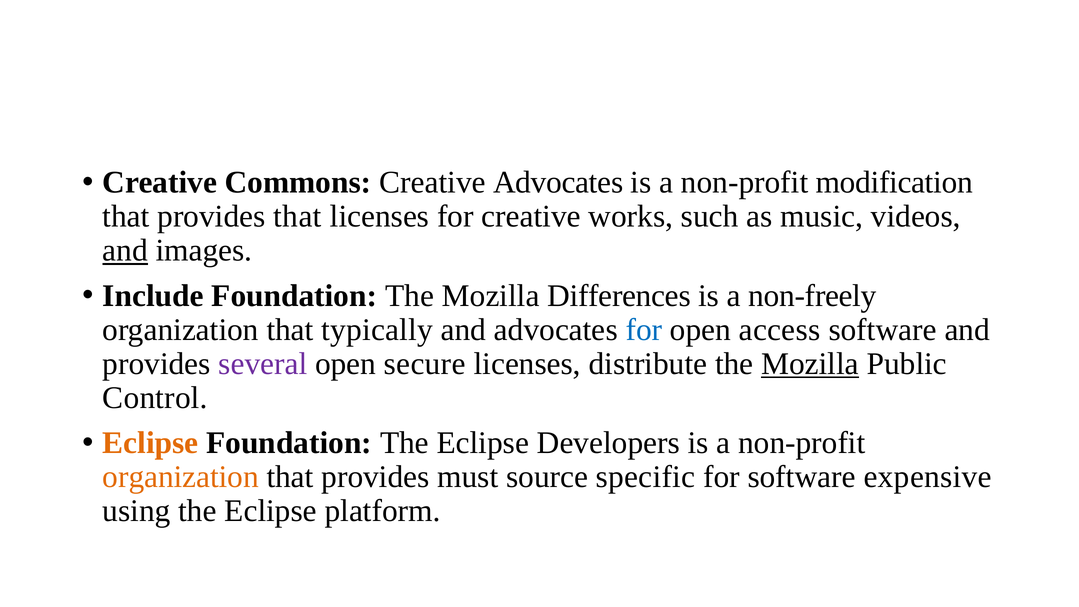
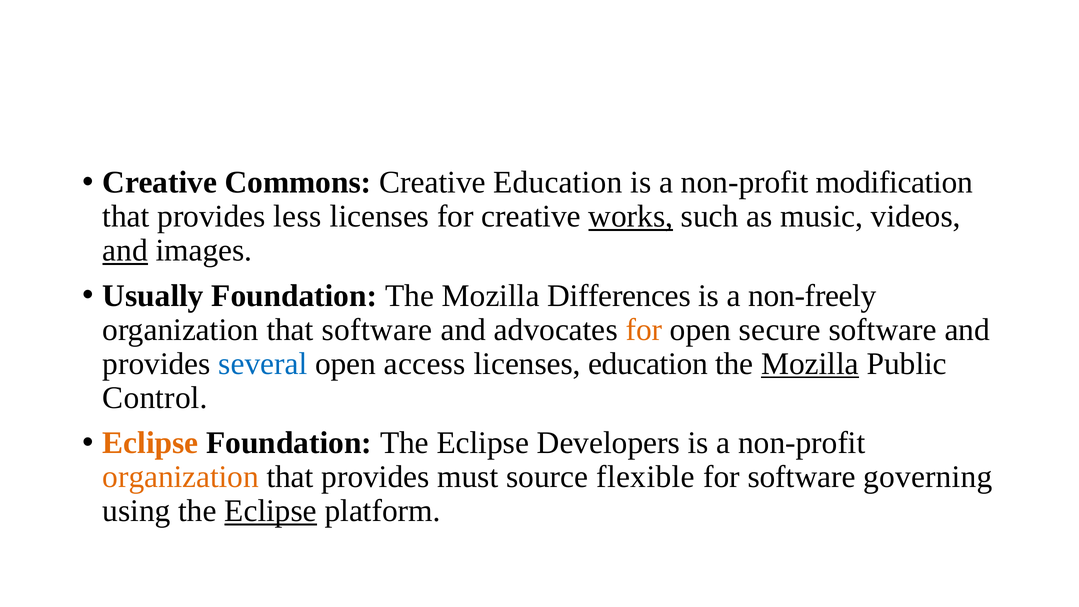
Creative Advocates: Advocates -> Education (558, 182)
provides that: that -> less (297, 216)
works underline: none -> present (631, 216)
Include: Include -> Usually (153, 296)
that typically: typically -> software (377, 330)
for colour: blue -> orange (644, 330)
access: access -> secure (780, 330)
several colour: purple -> blue (263, 364)
secure: secure -> access (425, 364)
licenses distribute: distribute -> education (648, 364)
specific: specific -> flexible (645, 477)
expensive: expensive -> governing (928, 477)
Eclipse underline: none -> present (271, 511)
